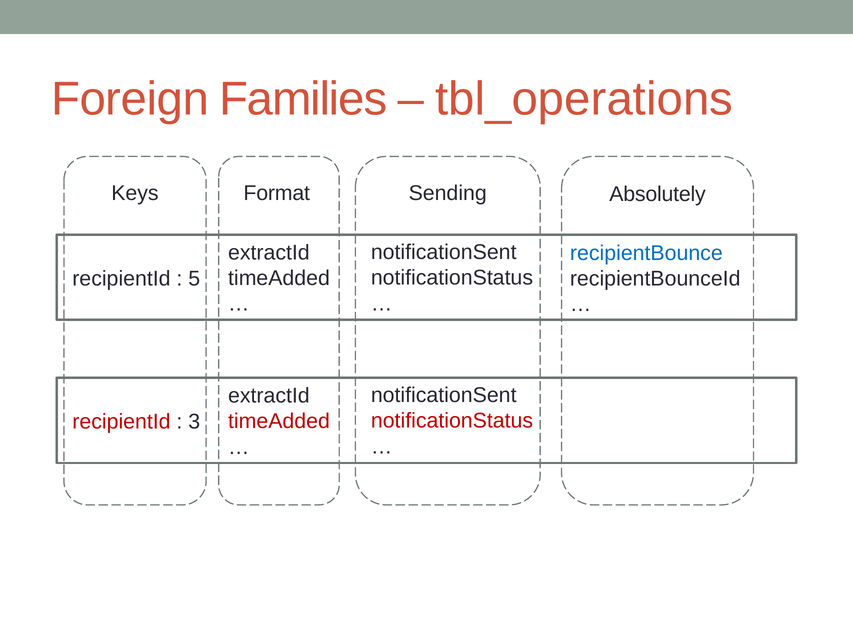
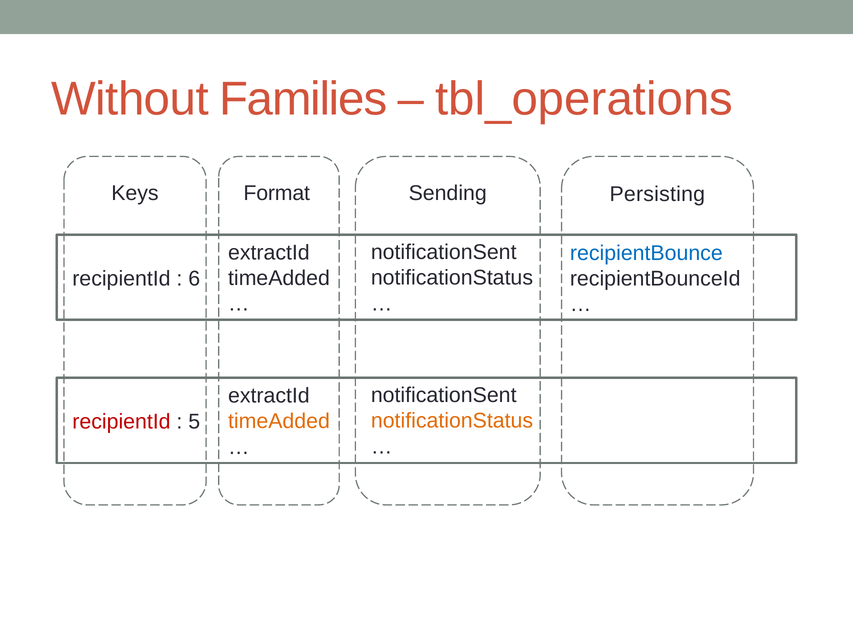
Foreign: Foreign -> Without (130, 99)
Absolutely: Absolutely -> Persisting (657, 194)
5: 5 -> 6 (194, 278)
notificationStatus colour: red -> orange (452, 421)
timeAdded colour: red -> orange (279, 421)
3: 3 -> 5 (194, 421)
